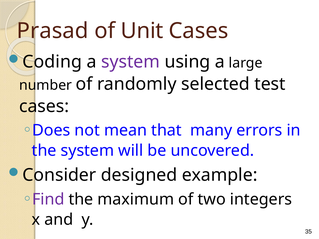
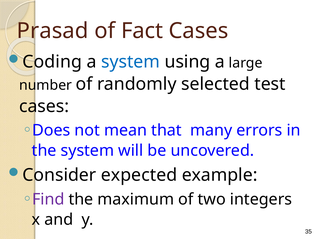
Unit: Unit -> Fact (142, 31)
system colour: purple -> blue (131, 62)
designed: designed -> expected (139, 175)
